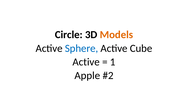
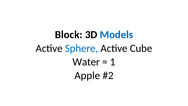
Circle: Circle -> Block (69, 35)
Models colour: orange -> blue (116, 35)
Active: Active -> Water (86, 62)
